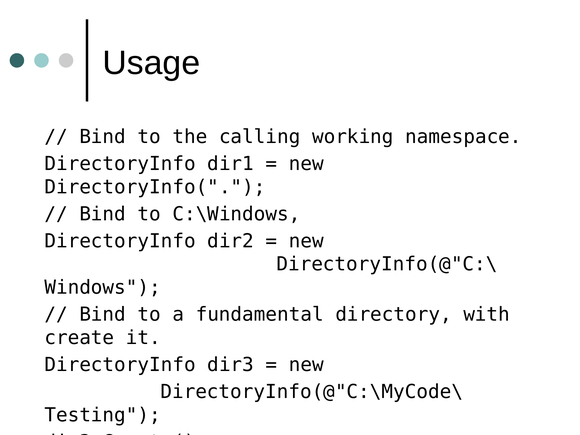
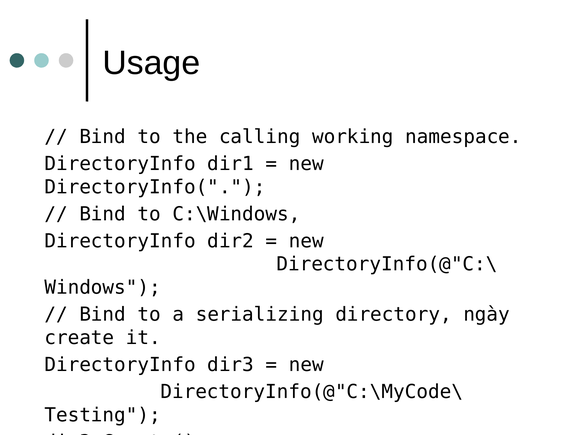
fundamental: fundamental -> serializing (260, 315)
with: with -> ngày (487, 315)
